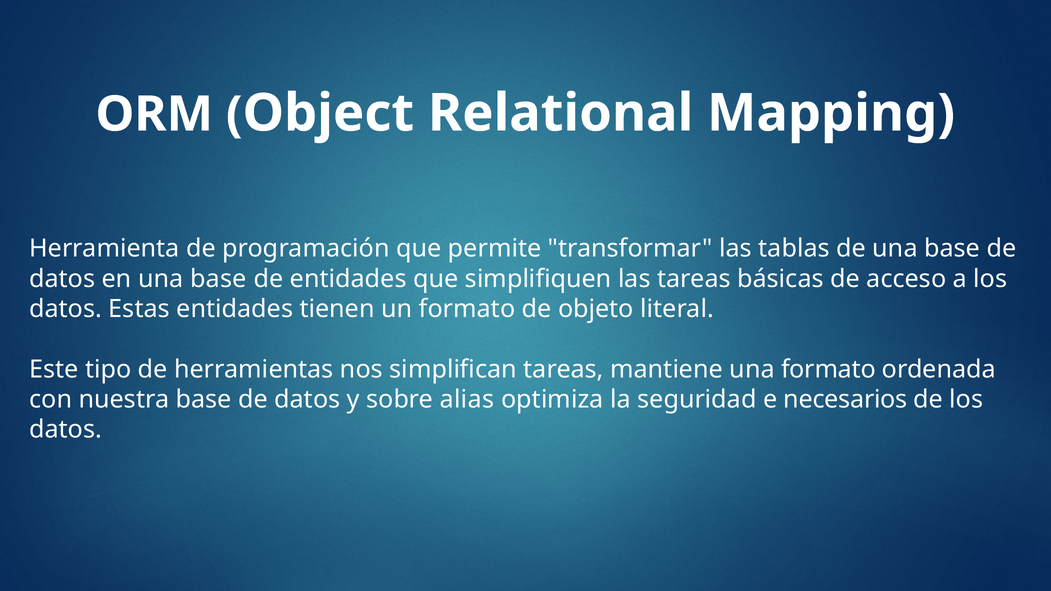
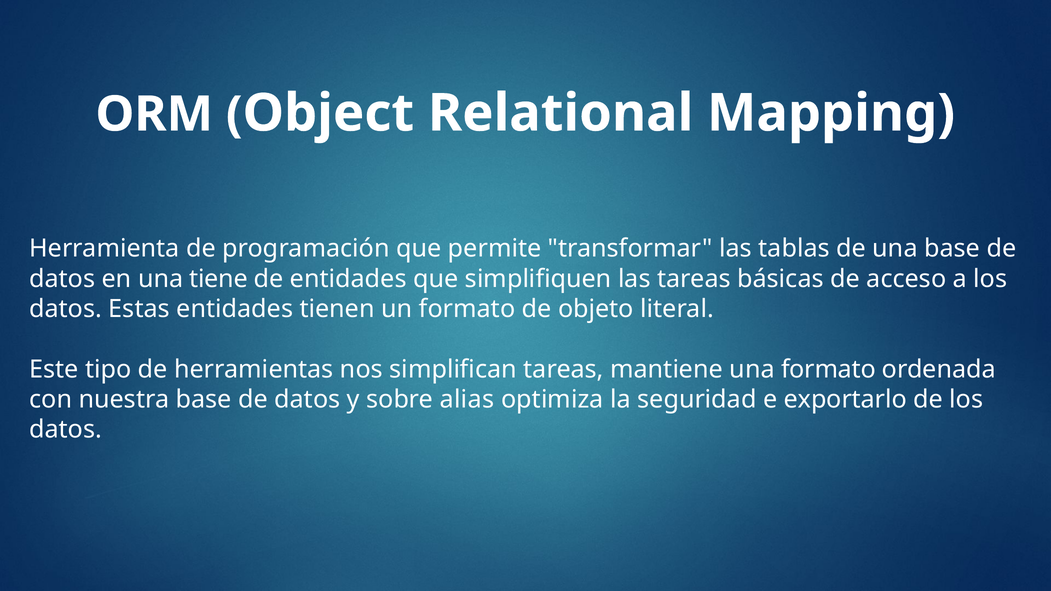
en una base: base -> tiene (219, 279)
necesarios: necesarios -> exportarlo (845, 400)
